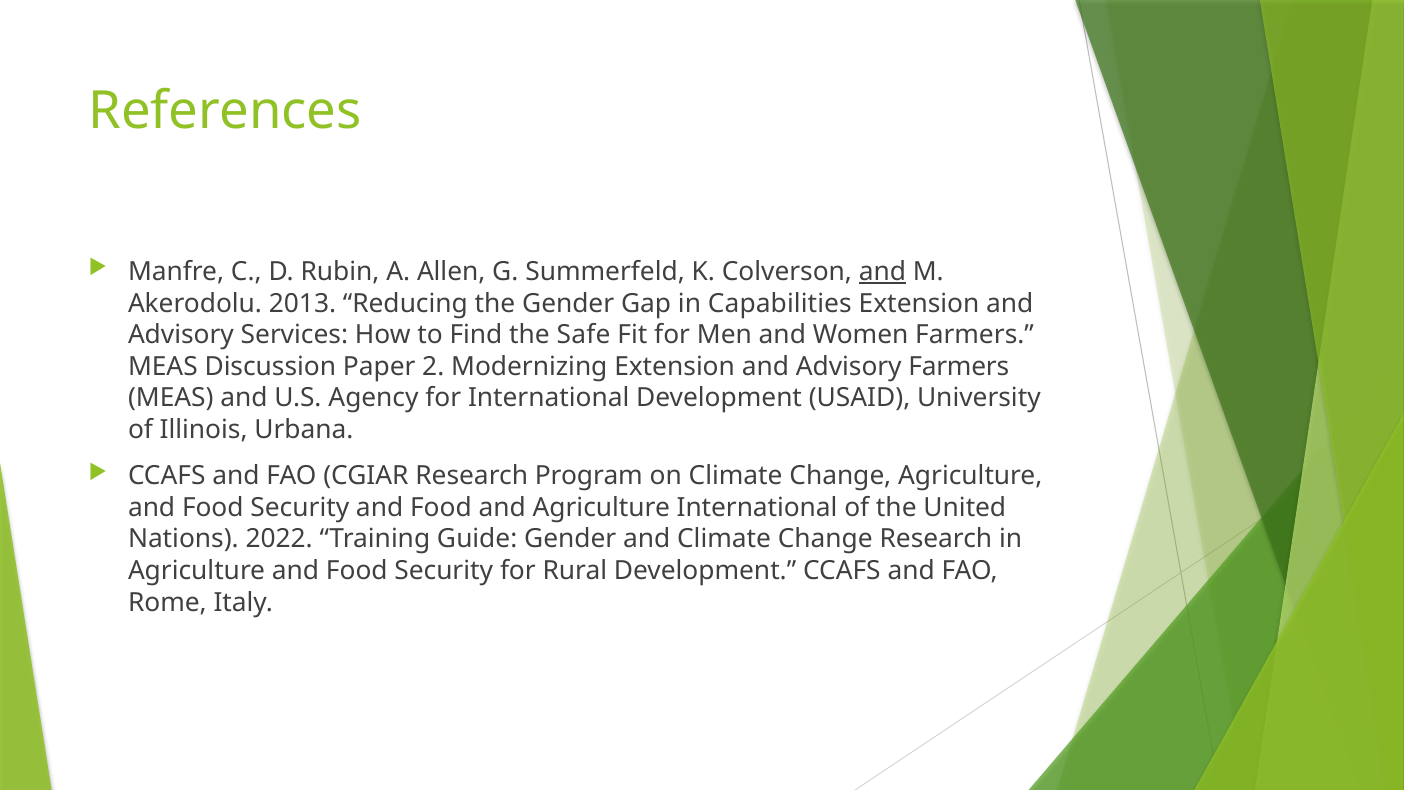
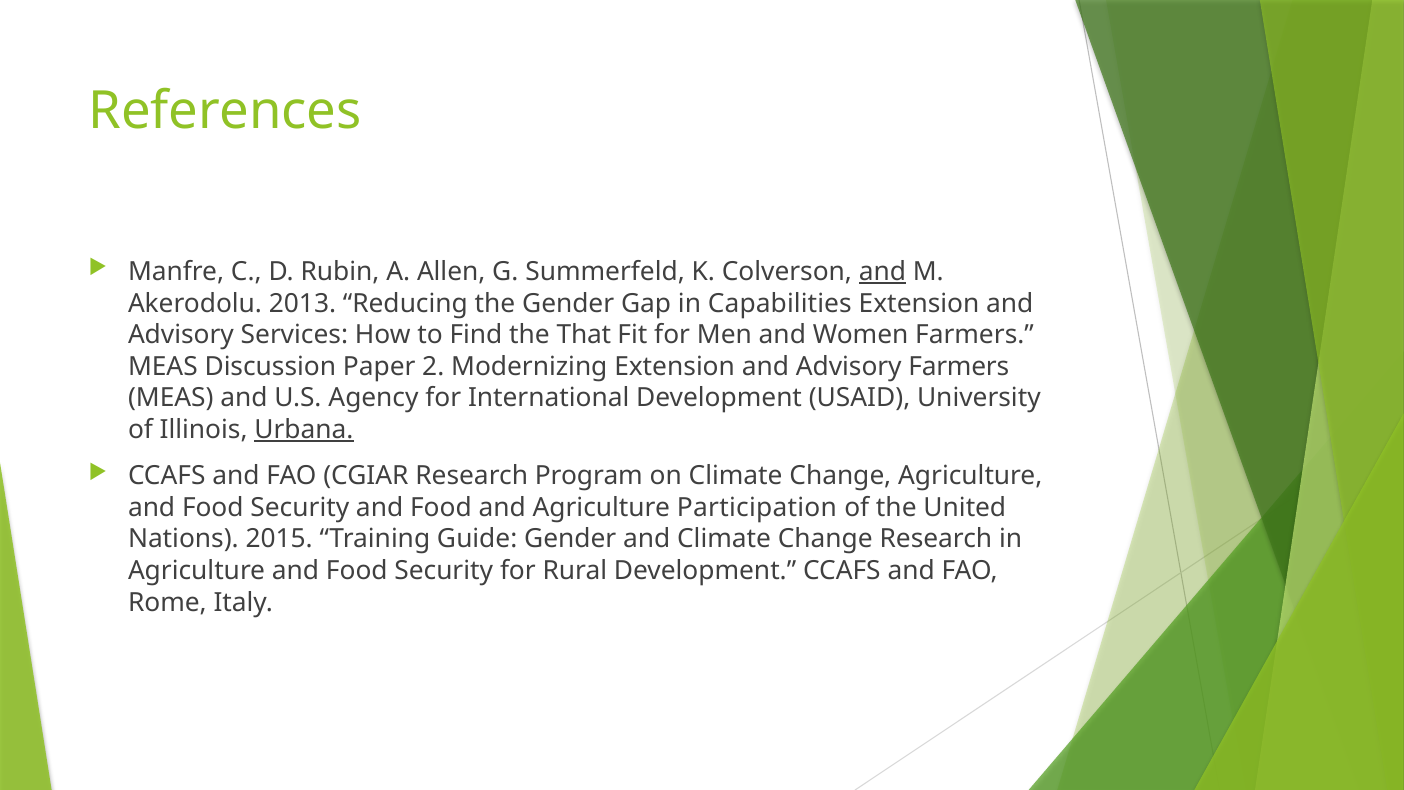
Safe: Safe -> That (584, 335)
Urbana underline: none -> present (304, 430)
Agriculture International: International -> Participation (757, 507)
2022: 2022 -> 2015 (279, 539)
